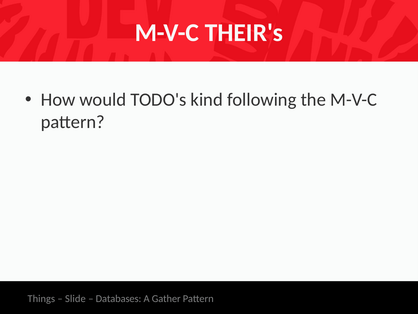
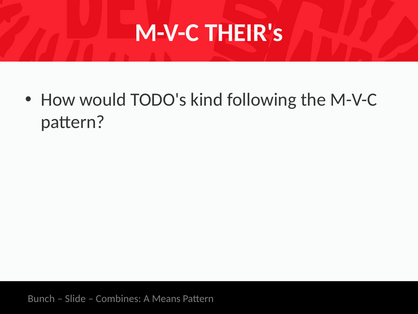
Things: Things -> Bunch (41, 298)
Databases: Databases -> Combines (118, 298)
Gather: Gather -> Means (166, 298)
